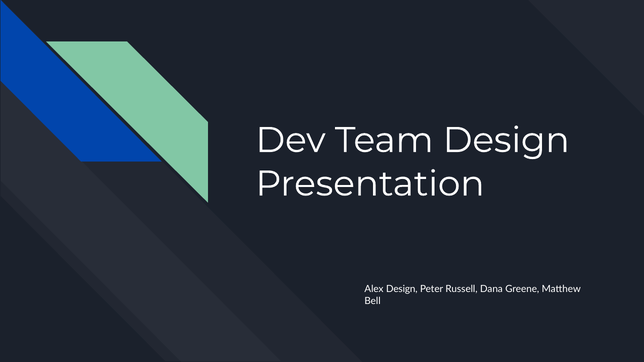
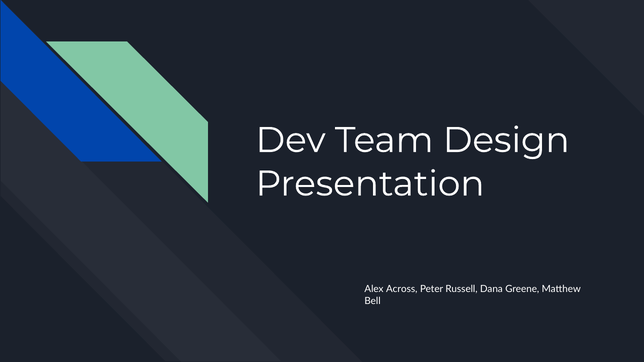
Alex Design: Design -> Across (402, 289)
